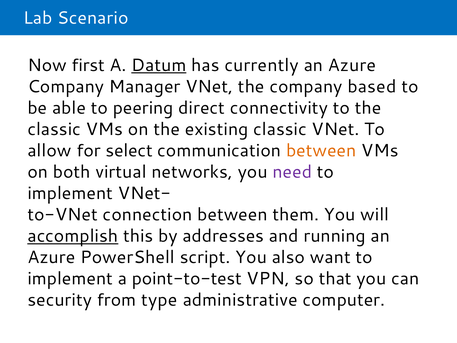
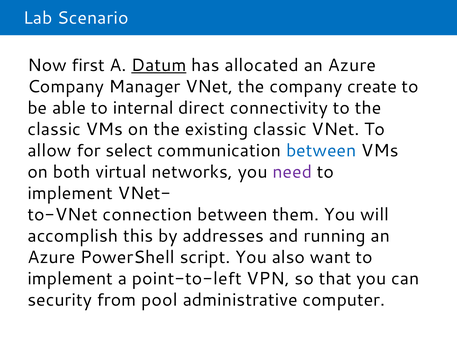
currently: currently -> allocated (262, 65)
based: based -> create (372, 87)
peering: peering -> internal (143, 108)
between colour: orange -> blue (321, 151)
accomplish underline: present -> none (73, 236)
point-to-test: point-to-test -> point-to-left (187, 279)
type: type -> pool (159, 300)
